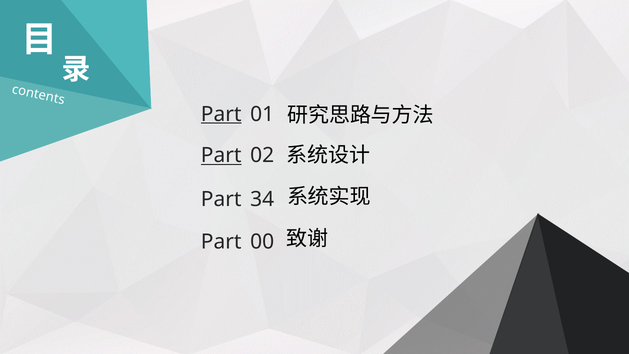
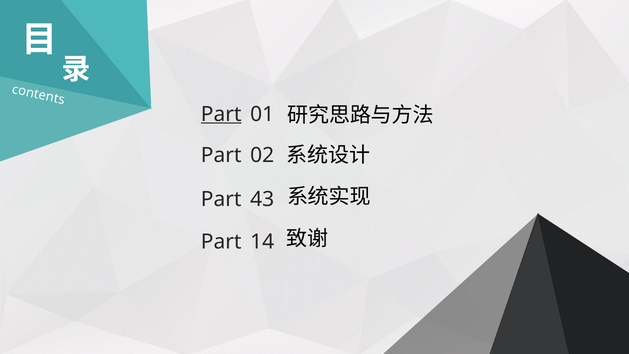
Part underline: present -> none (221, 155)
34: 34 -> 43 (262, 199)
00: 00 -> 14 (262, 242)
